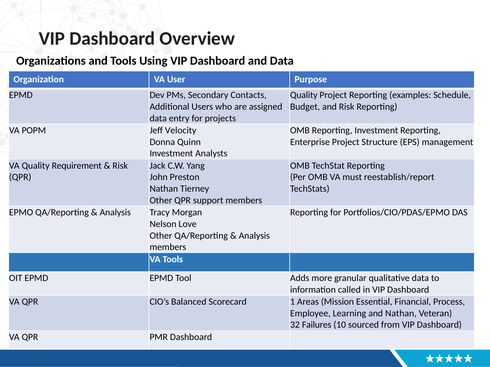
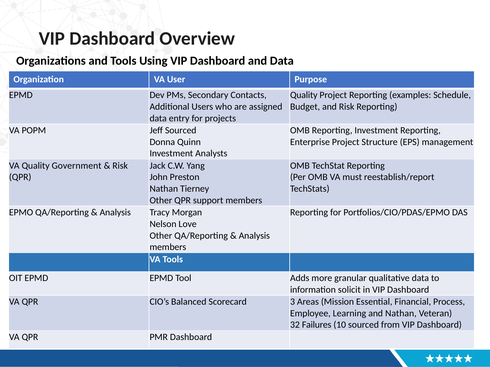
Jeff Velocity: Velocity -> Sourced (181, 131)
Requirement: Requirement -> Government (77, 166)
called: called -> solicit (349, 290)
1: 1 -> 3 (293, 302)
